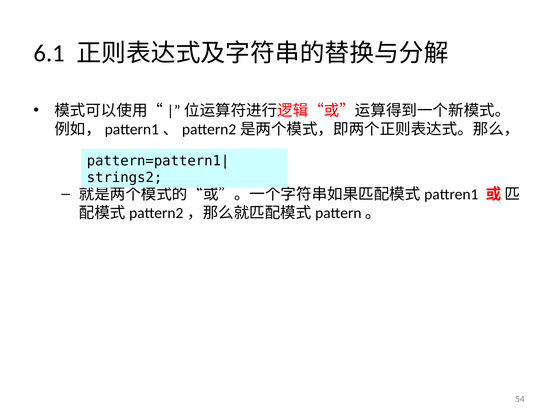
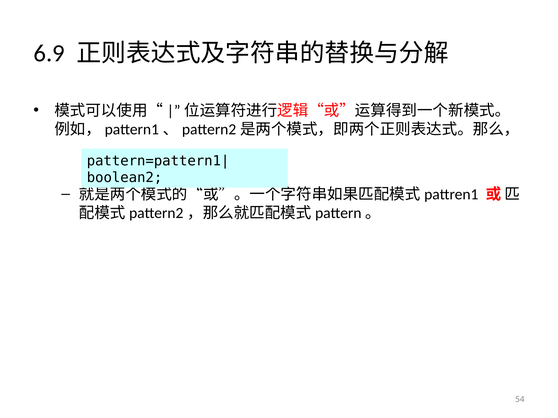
6.1: 6.1 -> 6.9 (49, 53)
strings2: strings2 -> boolean2 (125, 178)
